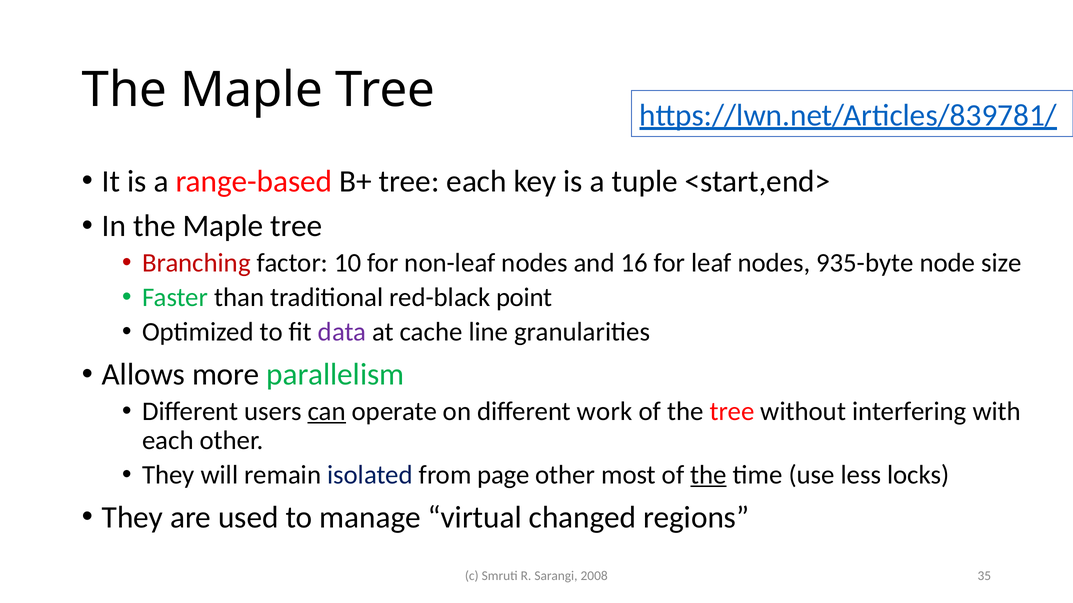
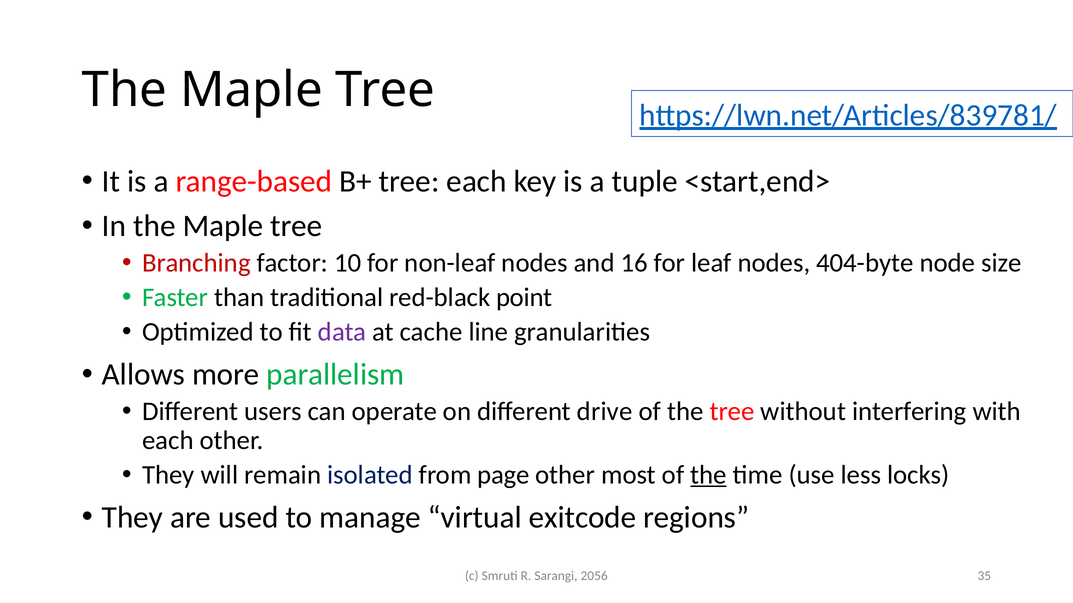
935-byte: 935-byte -> 404-byte (865, 263)
can underline: present -> none (327, 412)
work: work -> drive (605, 412)
changed: changed -> exitcode (583, 518)
2008: 2008 -> 2056 (594, 576)
